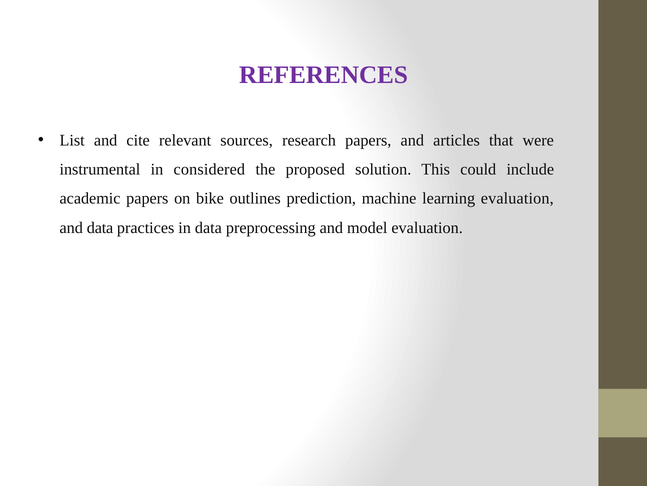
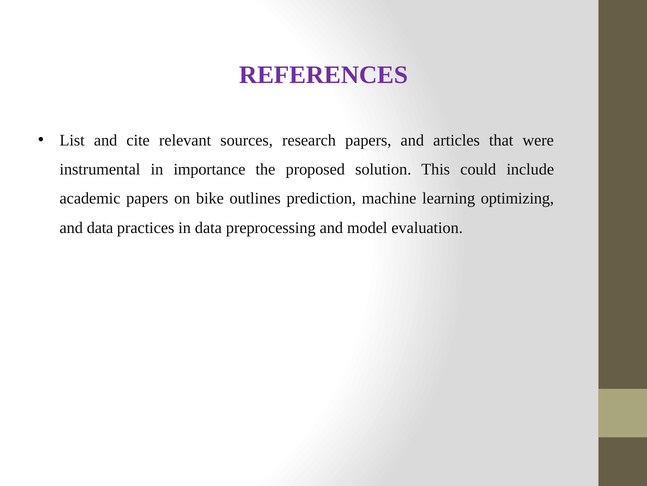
considered: considered -> importance (209, 169)
learning evaluation: evaluation -> optimizing (517, 198)
